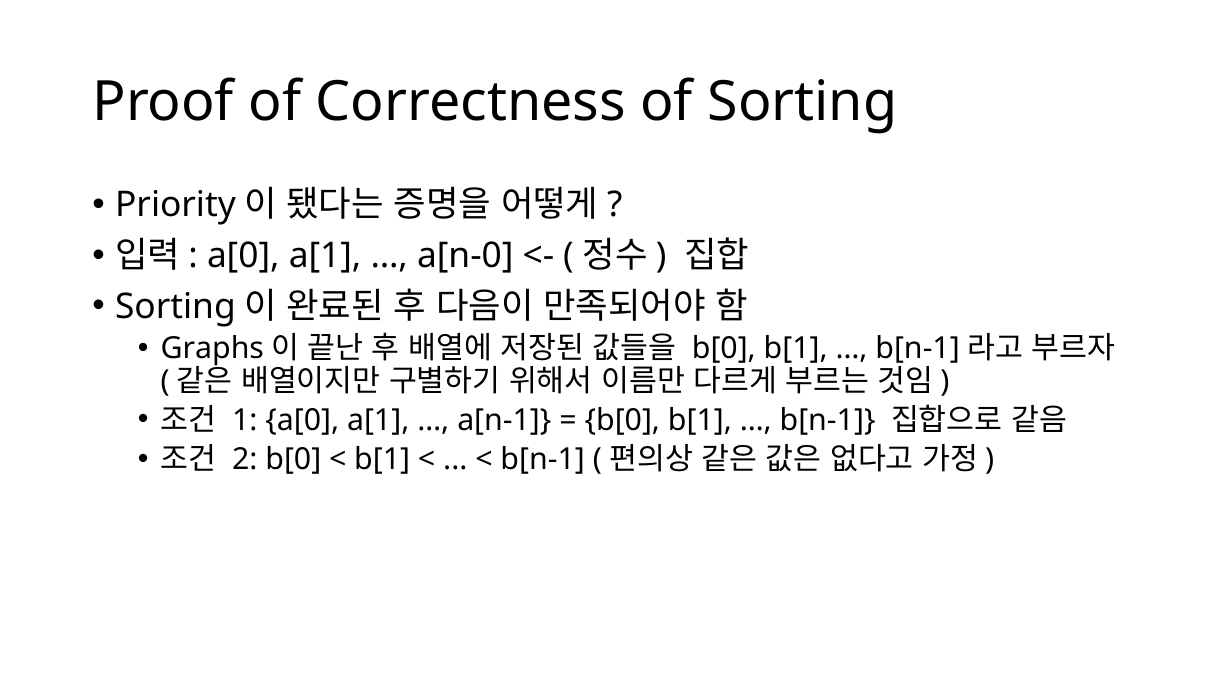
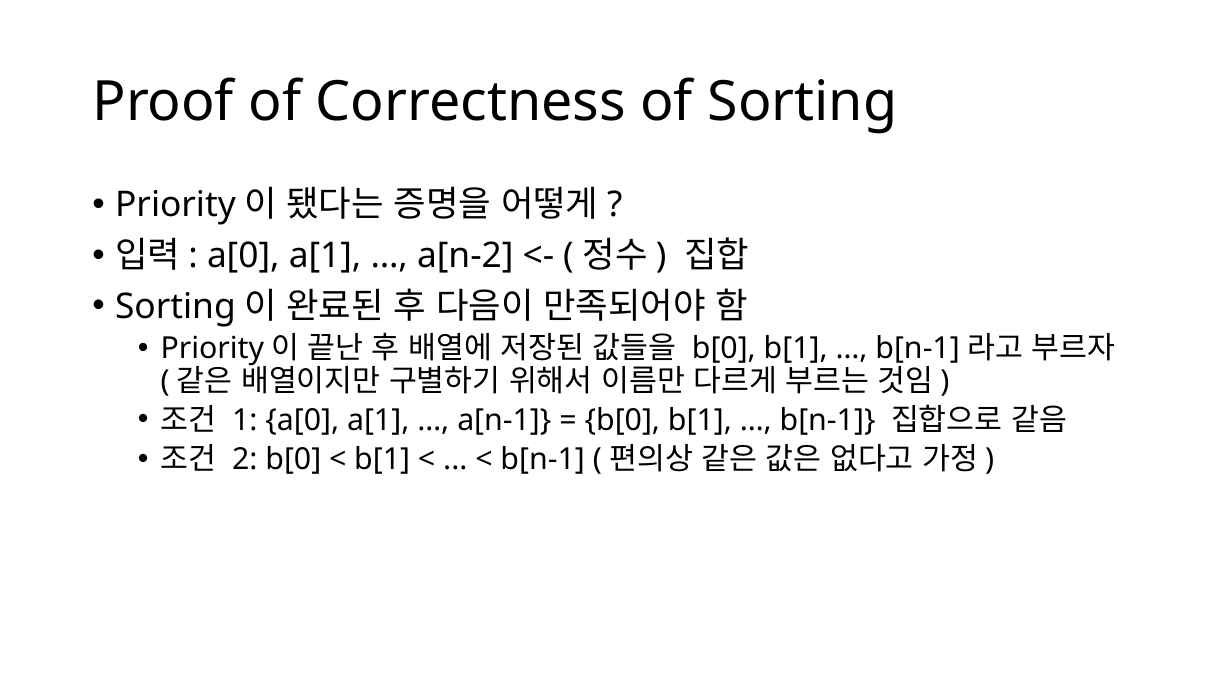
a[n-0: a[n-0 -> a[n-2 (465, 256)
Graphs: Graphs -> Priority (212, 348)
